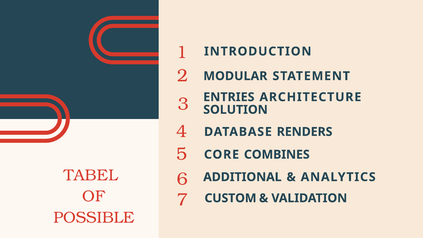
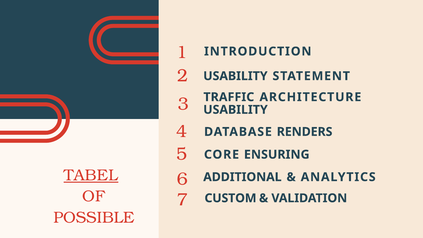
2 MODULAR: MODULAR -> USABILITY (235, 76)
ENTRIES: ENTRIES -> TRAFFIC (229, 97)
SOLUTION: SOLUTION -> USABILITY (235, 110)
COMBINES: COMBINES -> ENSURING (277, 155)
TABEL underline: none -> present (91, 175)
